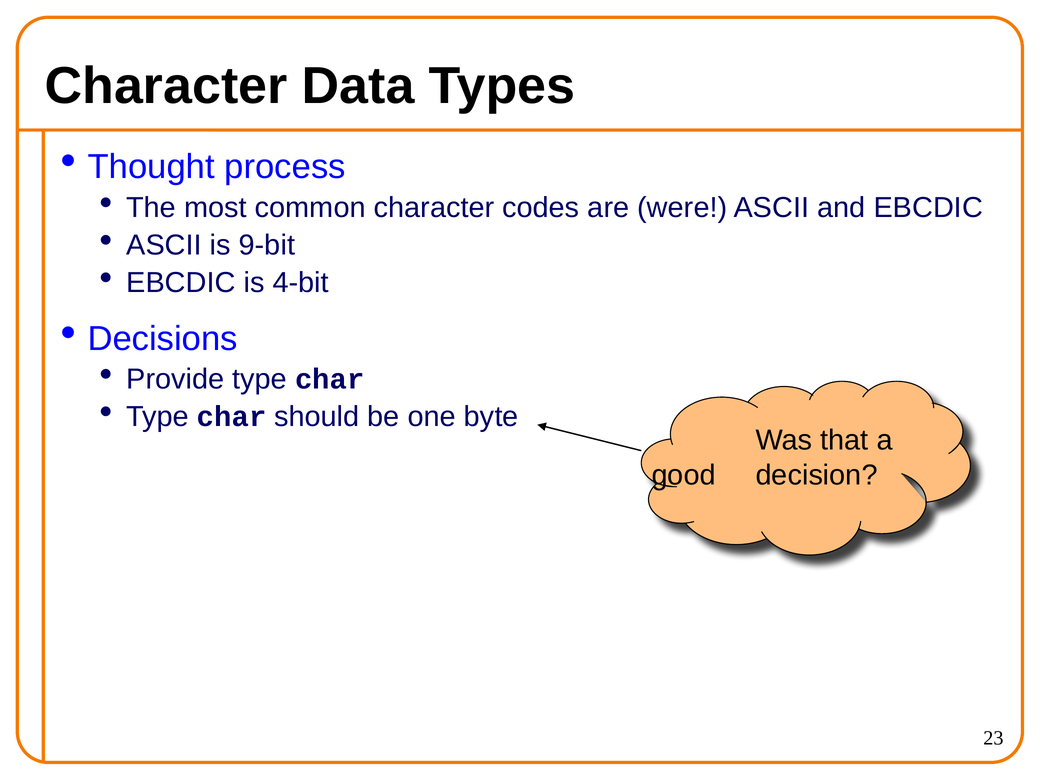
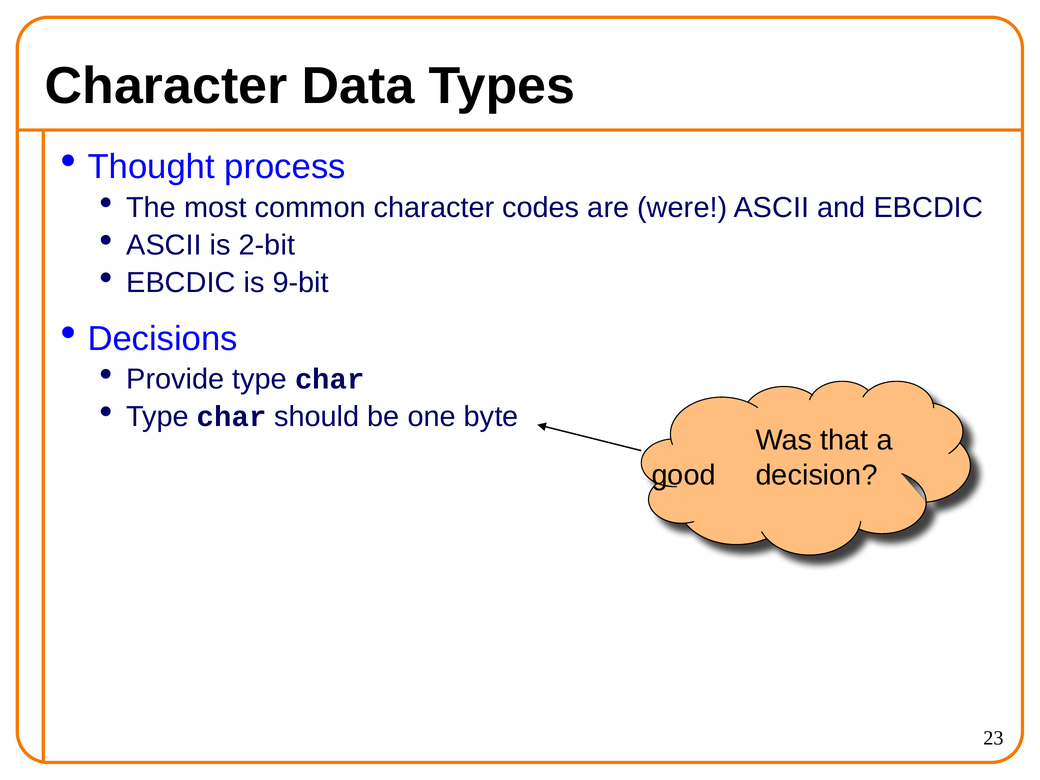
9-bit: 9-bit -> 2-bit (267, 245)
4-bit: 4-bit -> 9-bit (301, 283)
